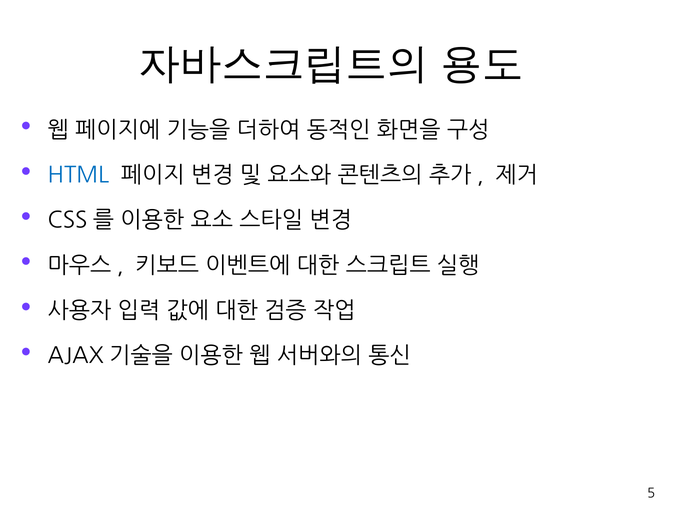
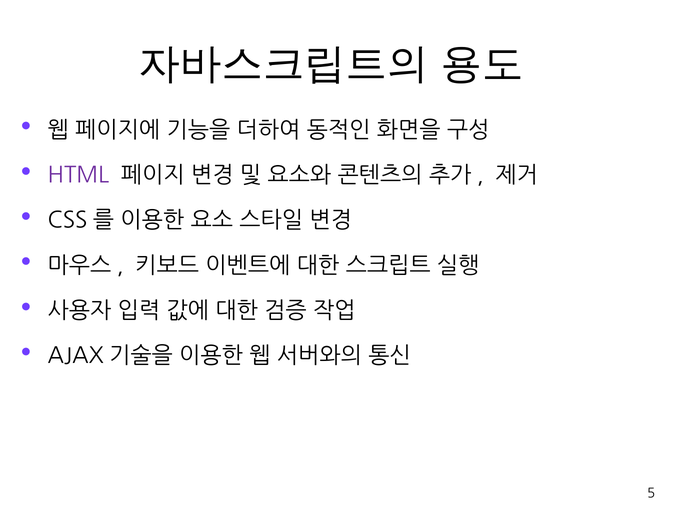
HTML colour: blue -> purple (78, 175)
